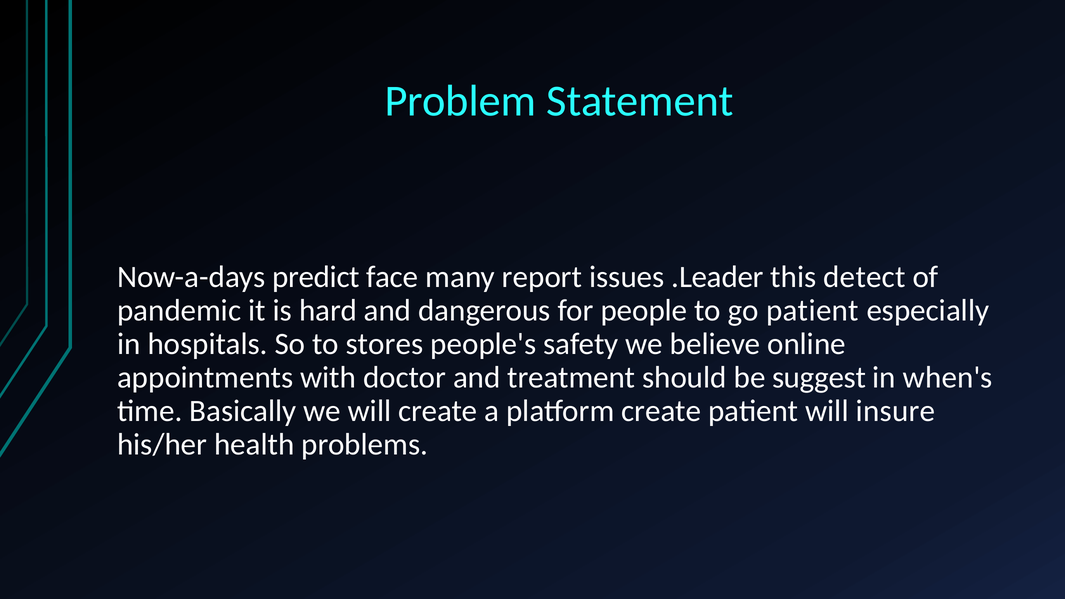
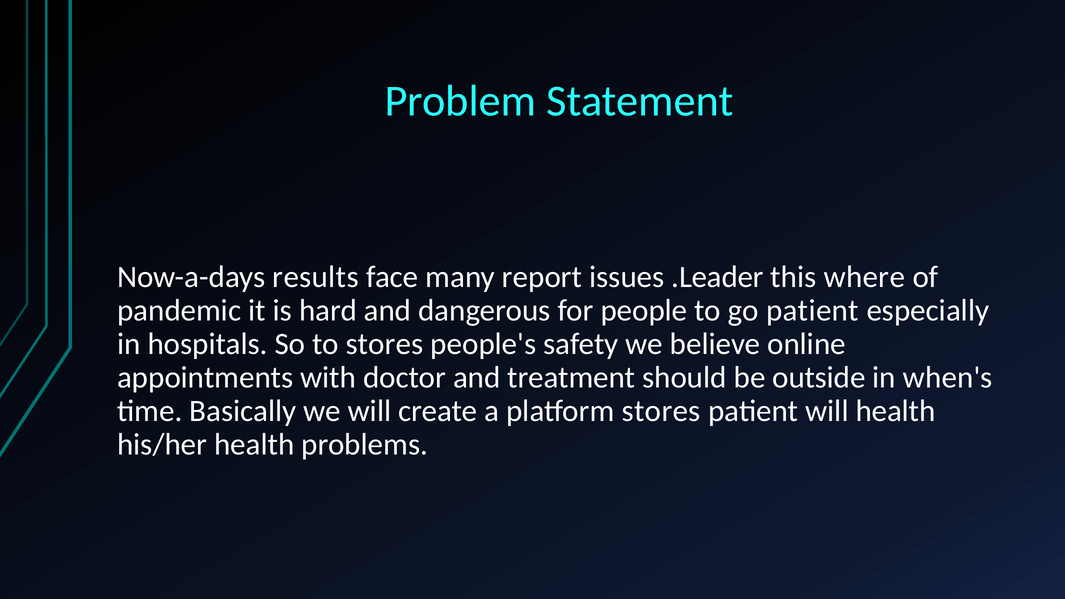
predict: predict -> results (316, 277)
detect: detect -> where (864, 277)
suggest: suggest -> outside (819, 378)
platform create: create -> stores (661, 411)
will insure: insure -> health (896, 411)
